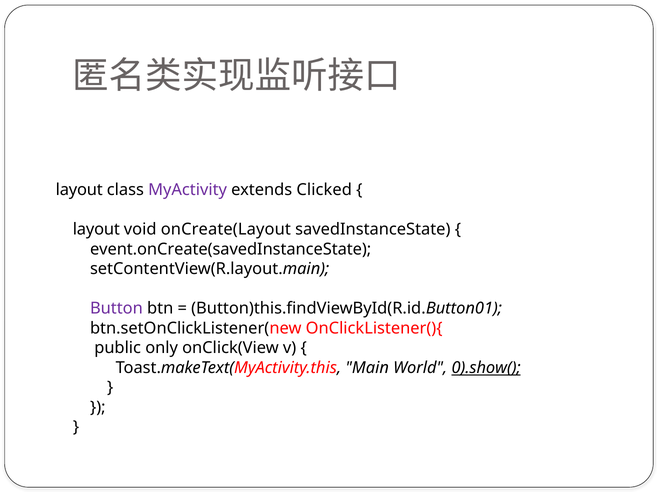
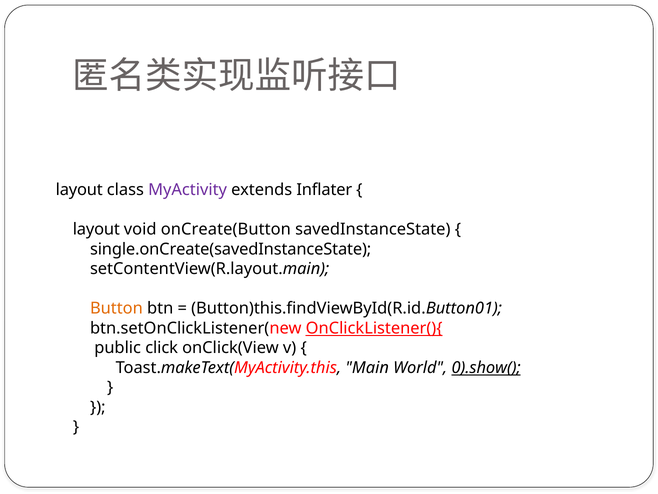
Clicked: Clicked -> Inflater (324, 190)
onCreate(Layout: onCreate(Layout -> onCreate(Button (226, 229)
event.onCreate(savedInstanceState: event.onCreate(savedInstanceState -> single.onCreate(savedInstanceState (231, 249)
Button colour: purple -> orange (116, 308)
OnClickListener(){ underline: none -> present (374, 328)
only: only -> click (162, 348)
